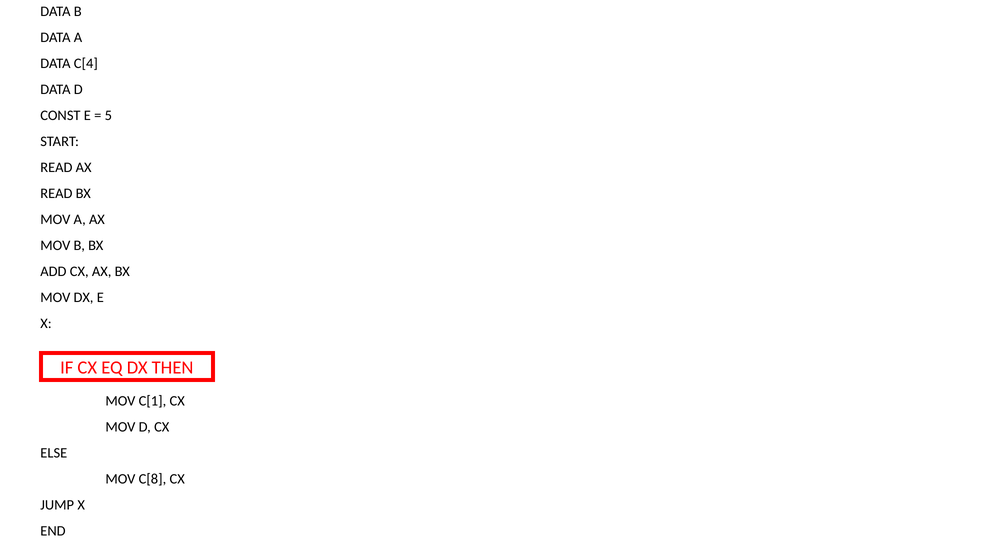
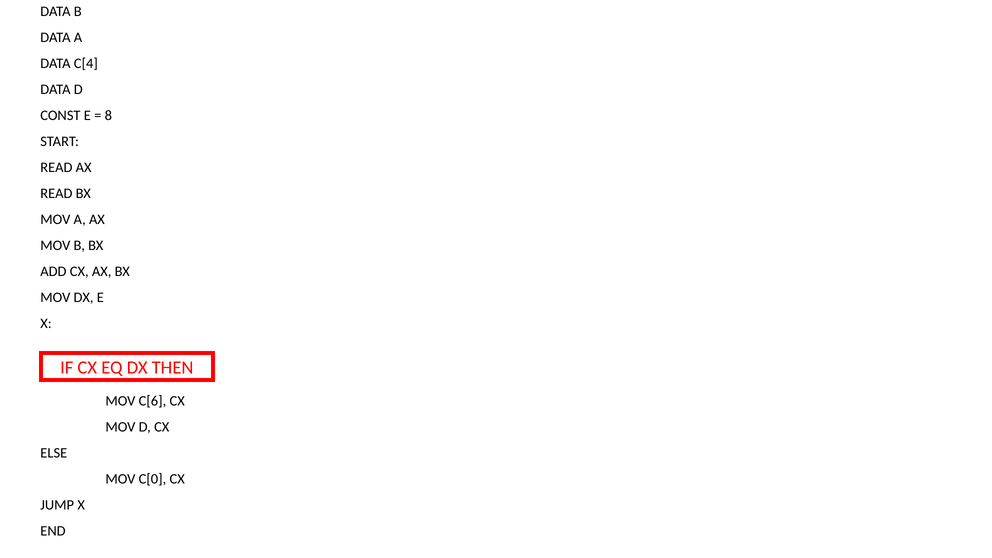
5: 5 -> 8 (108, 115)
C[1: C[1 -> C[6 (152, 401)
C[8: C[8 -> C[0 (152, 479)
